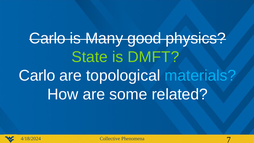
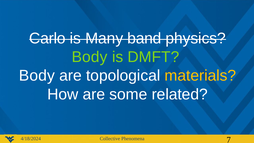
good: good -> band (144, 38)
State: State -> Body (90, 57)
Carlo: Carlo -> Body (37, 76)
materials colour: light blue -> yellow (200, 76)
